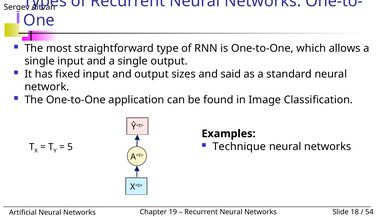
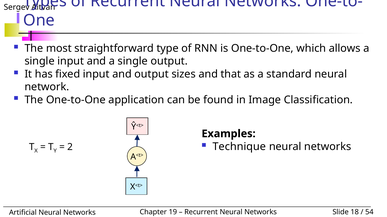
said: said -> that (231, 74)
5: 5 -> 2 (70, 148)
